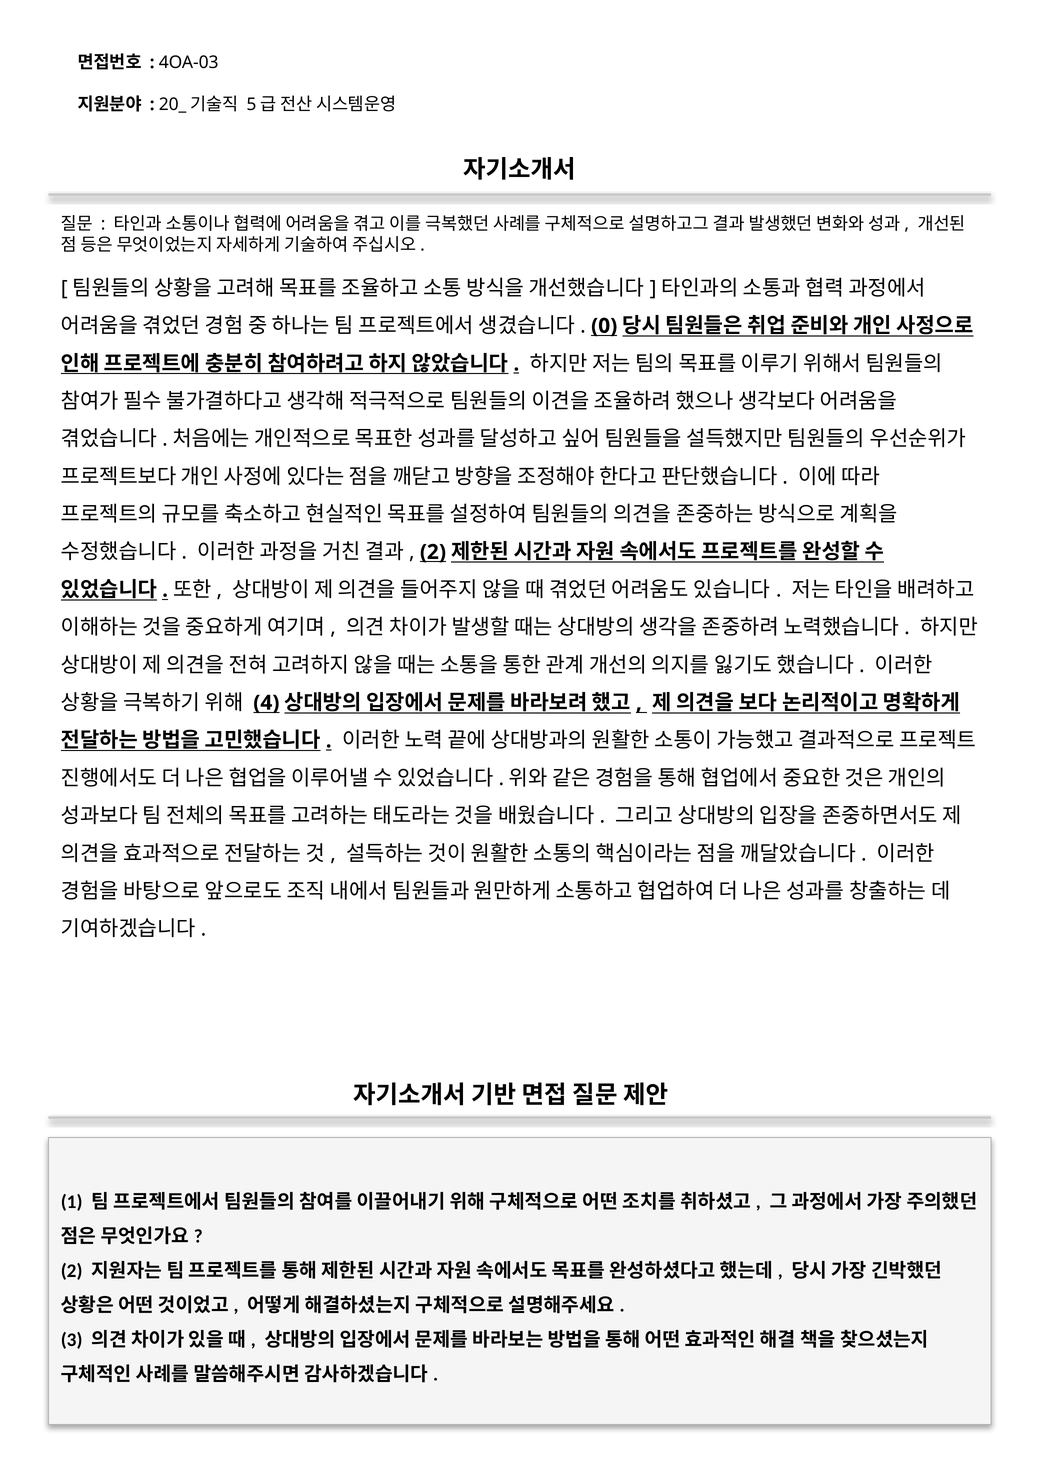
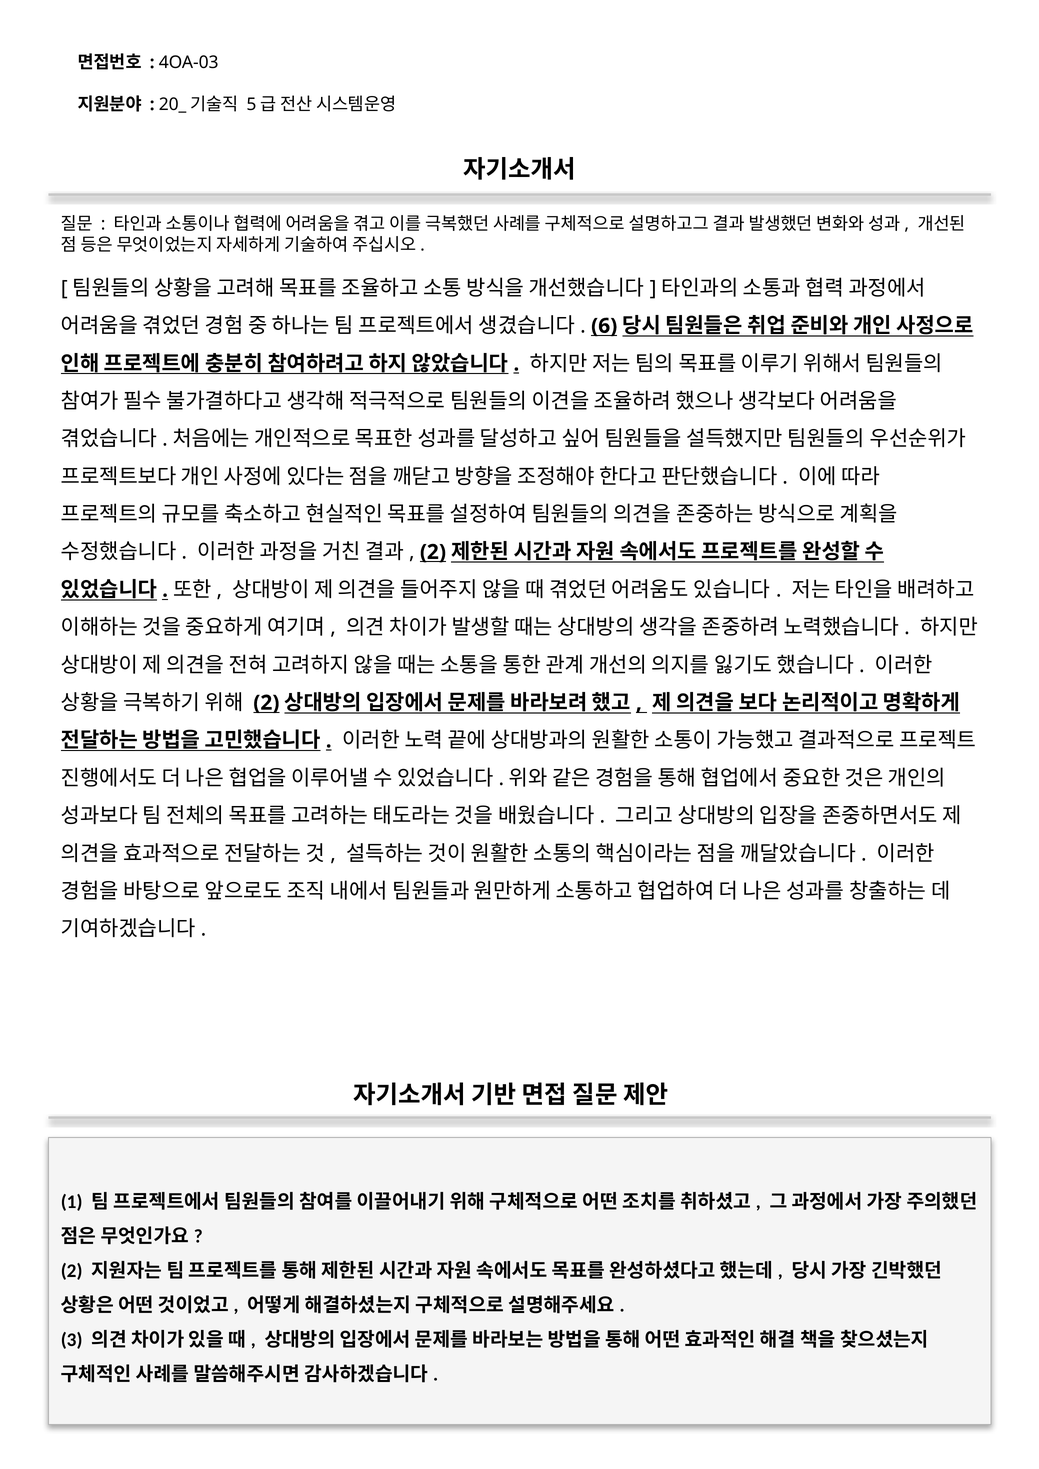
0: 0 -> 6 (604, 326)
4: 4 -> 2 (266, 703)
